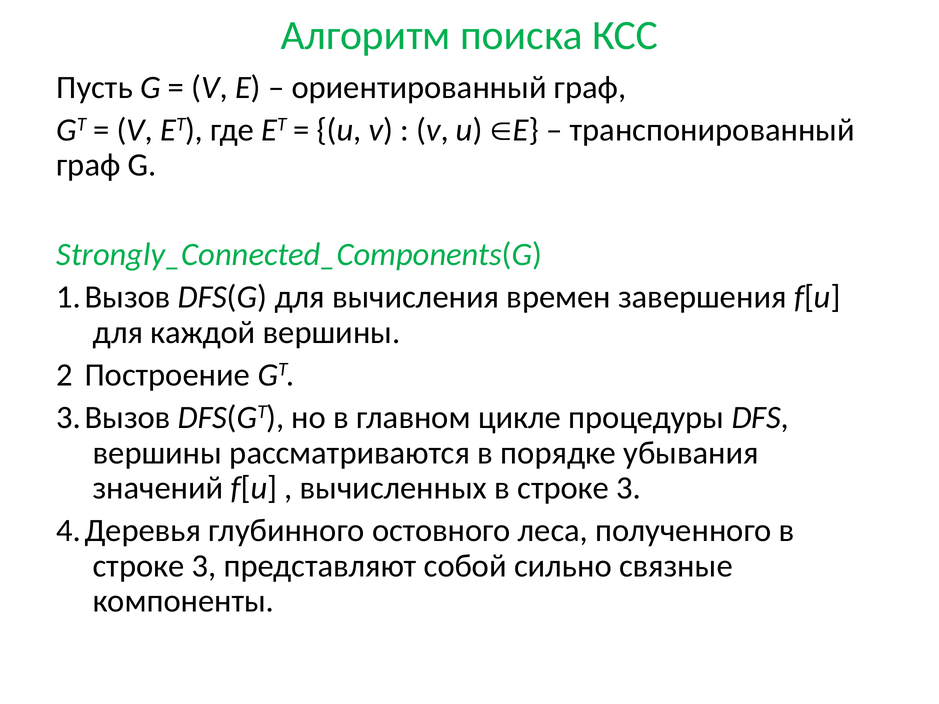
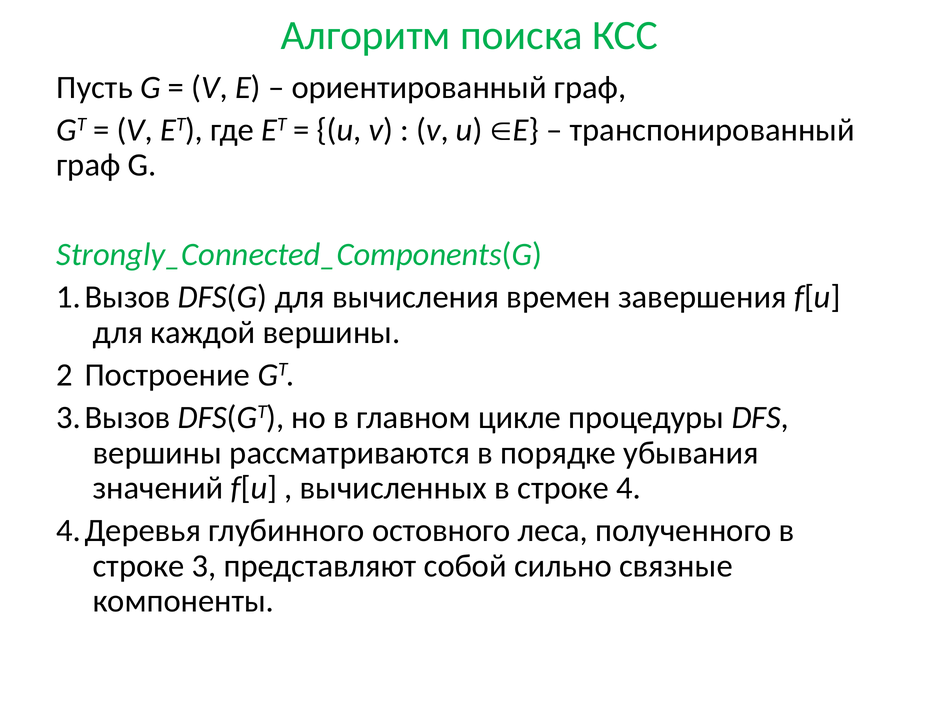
вычисленных в строке 3: 3 -> 4 (629, 488)
